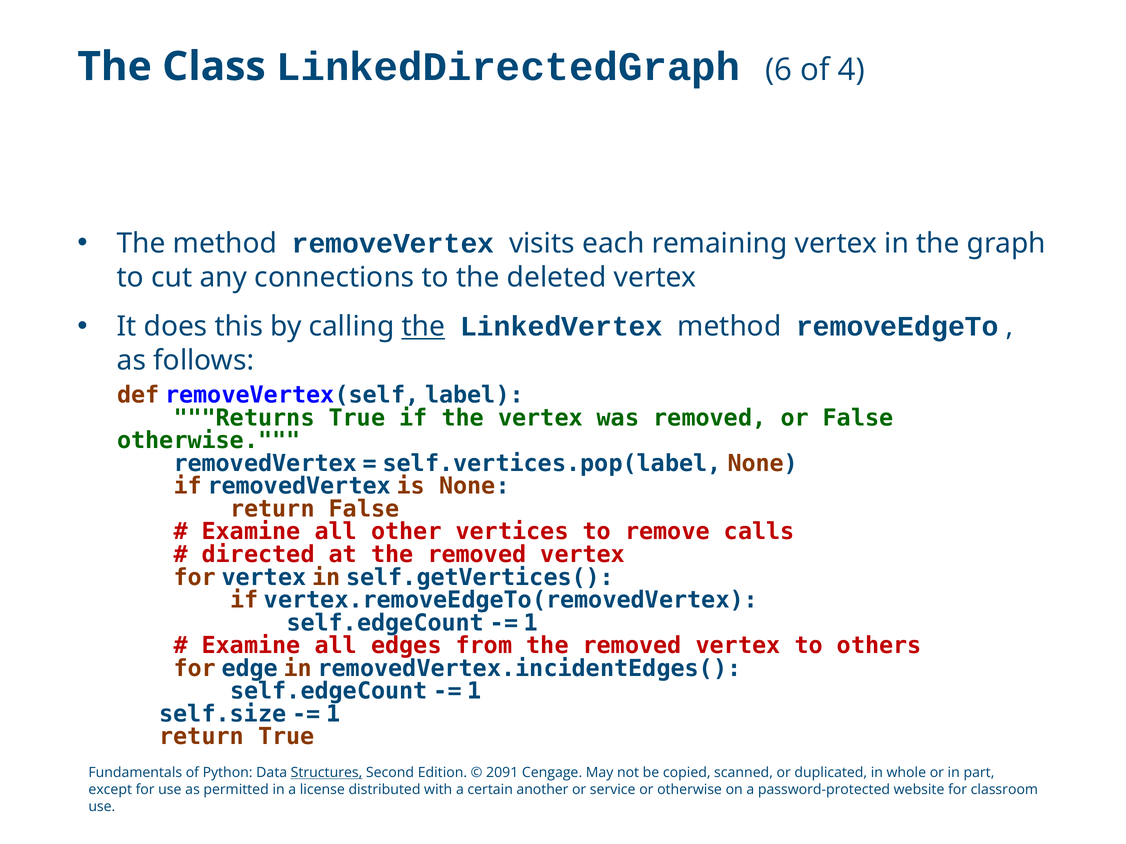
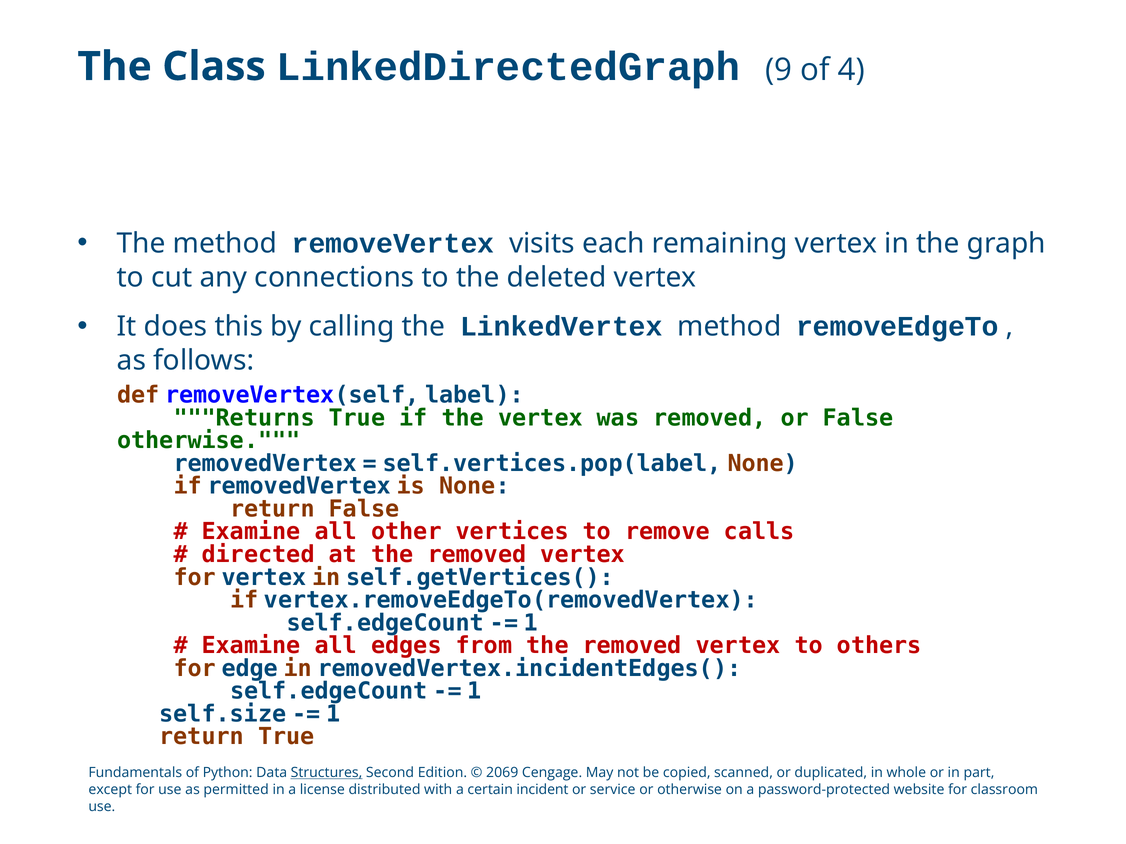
6: 6 -> 9 (779, 70)
the underline: present -> none (423, 327)
2091: 2091 -> 2069 (502, 773)
another: another -> incident (542, 790)
